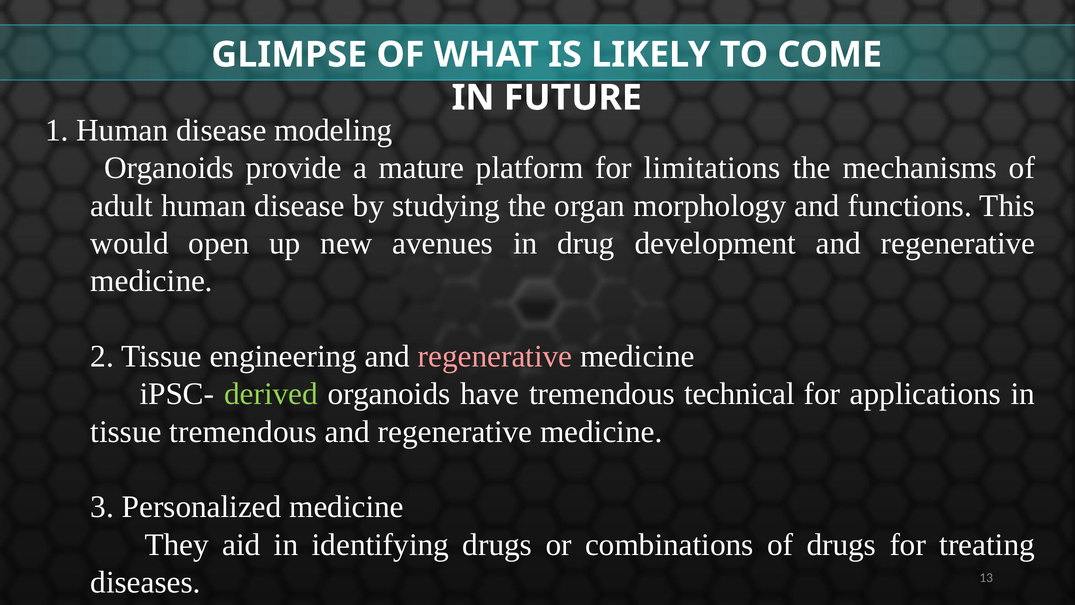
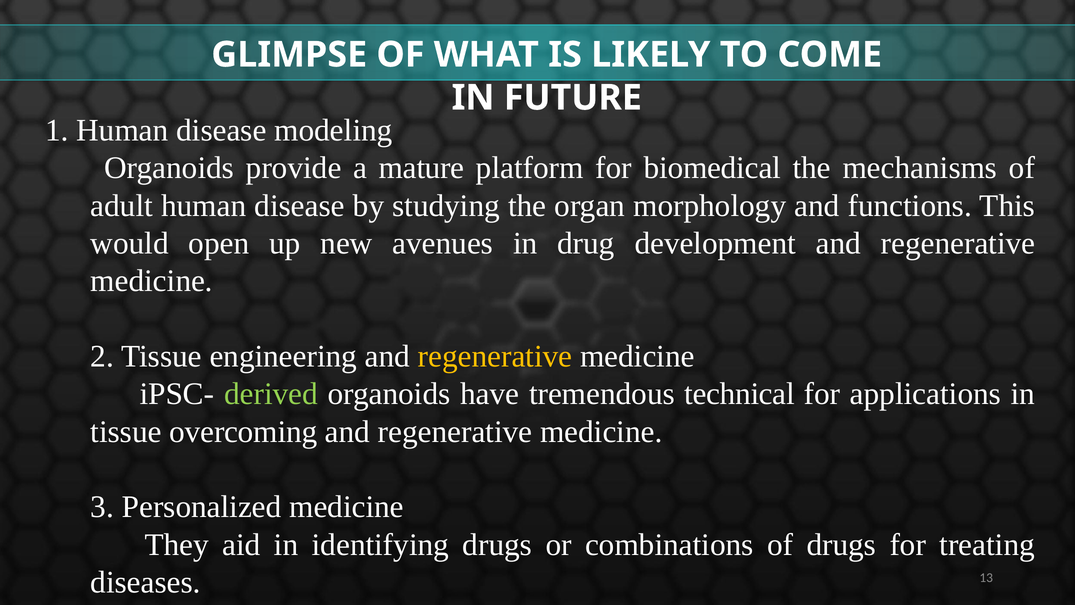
limitations: limitations -> biomedical (712, 168)
regenerative colour: pink -> yellow (495, 356)
tissue tremendous: tremendous -> overcoming (243, 432)
